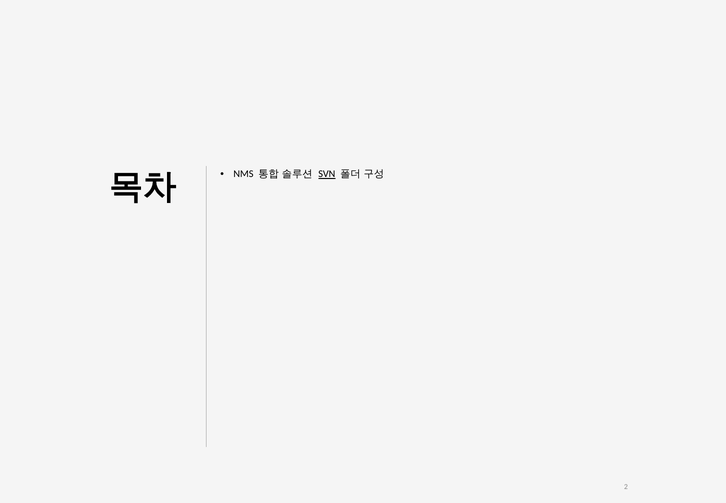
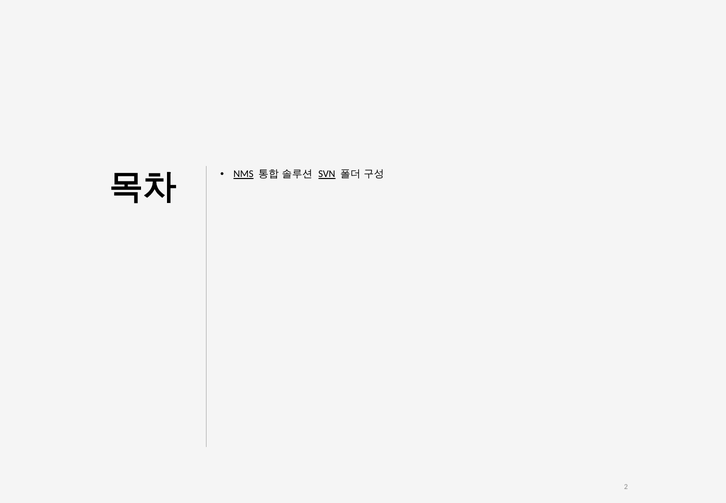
NMS underline: none -> present (243, 174)
